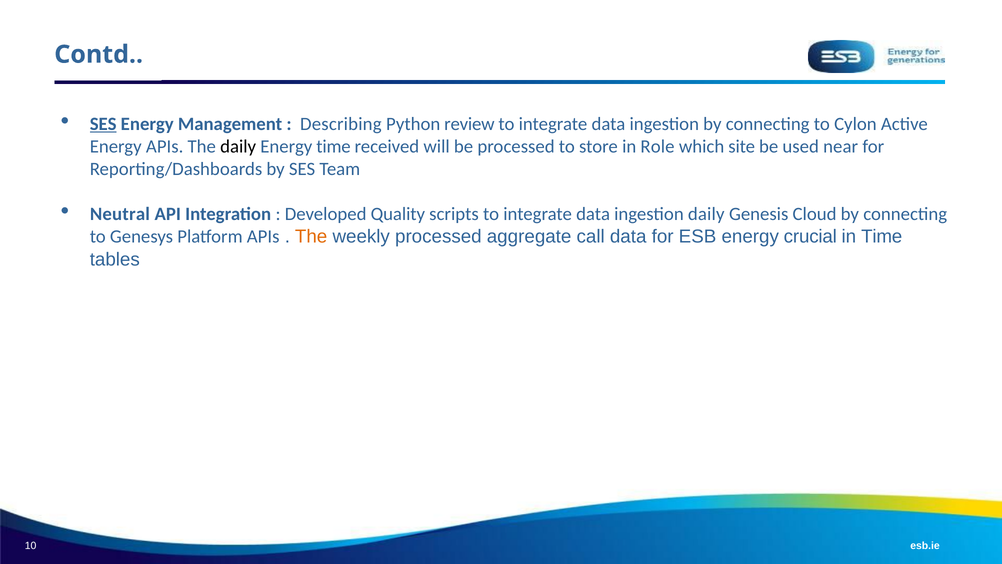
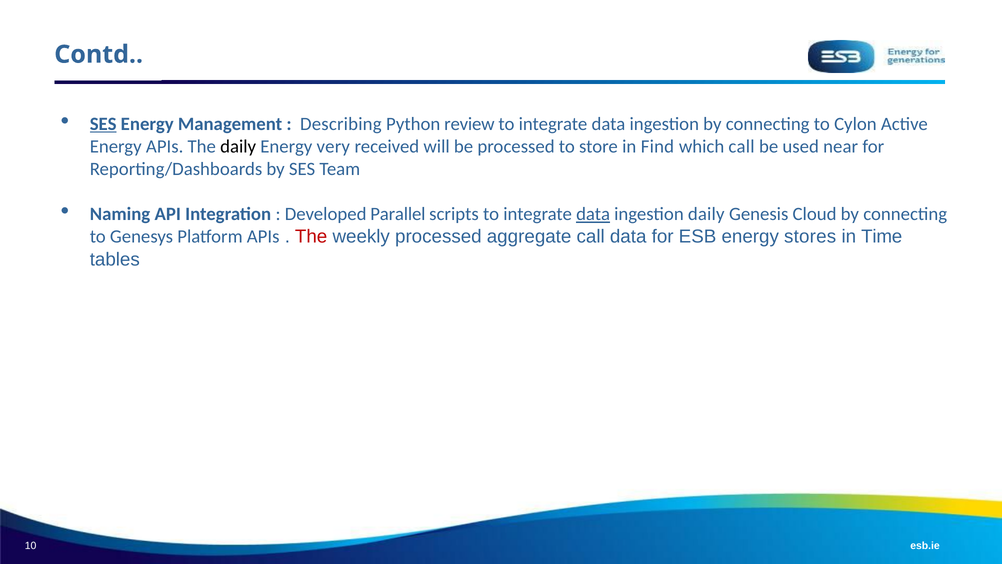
Energy time: time -> very (333, 146)
Role: Role -> Find (657, 146)
which site: site -> call (742, 146)
Neutral: Neutral -> Naming (120, 214)
Quality: Quality -> Parallel (398, 214)
data underline: none -> present (593, 214)
The colour: orange -> red (311, 237)
crucial: crucial -> stores (810, 237)
